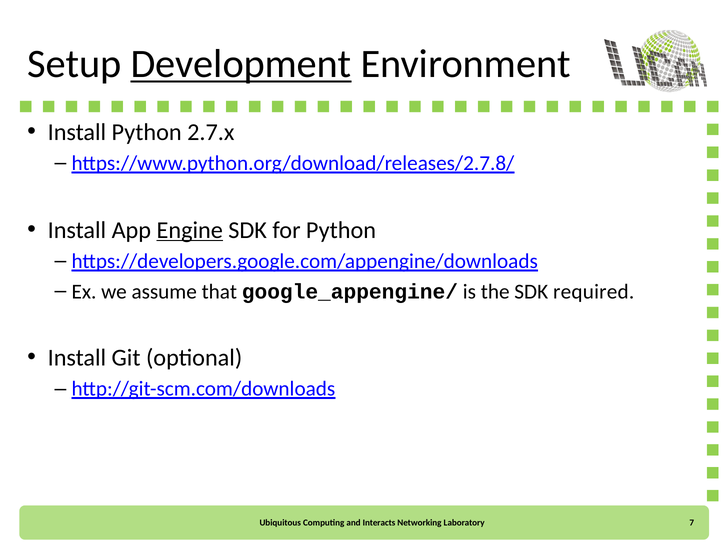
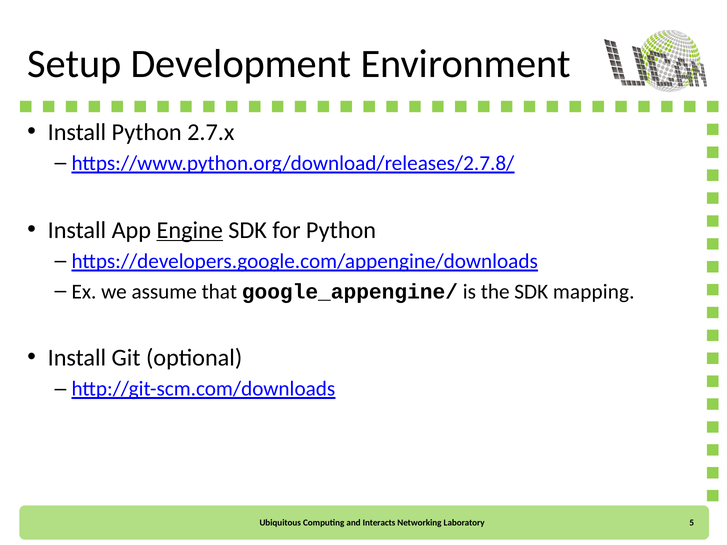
Development underline: present -> none (241, 64)
required: required -> mapping (594, 292)
7: 7 -> 5 (692, 523)
